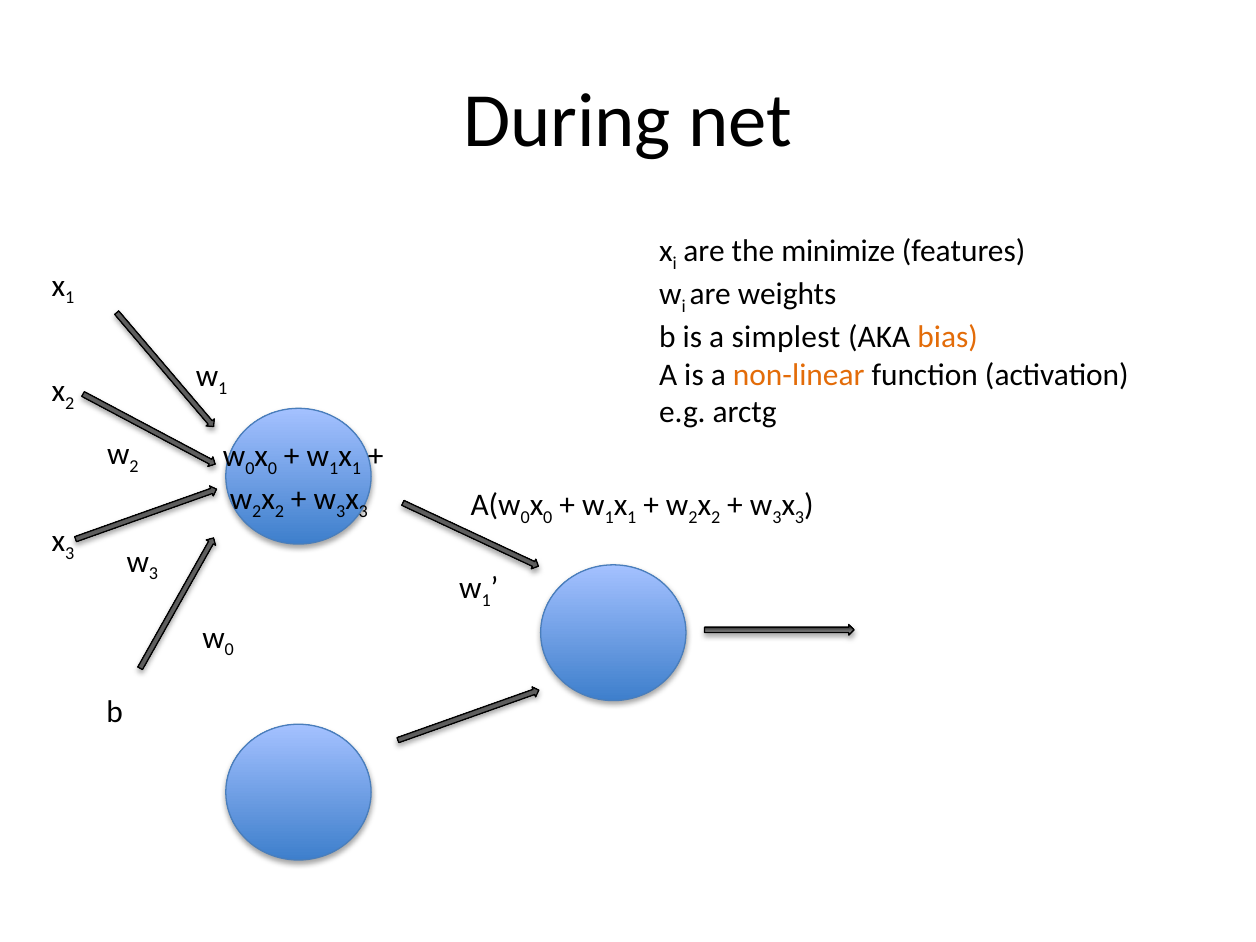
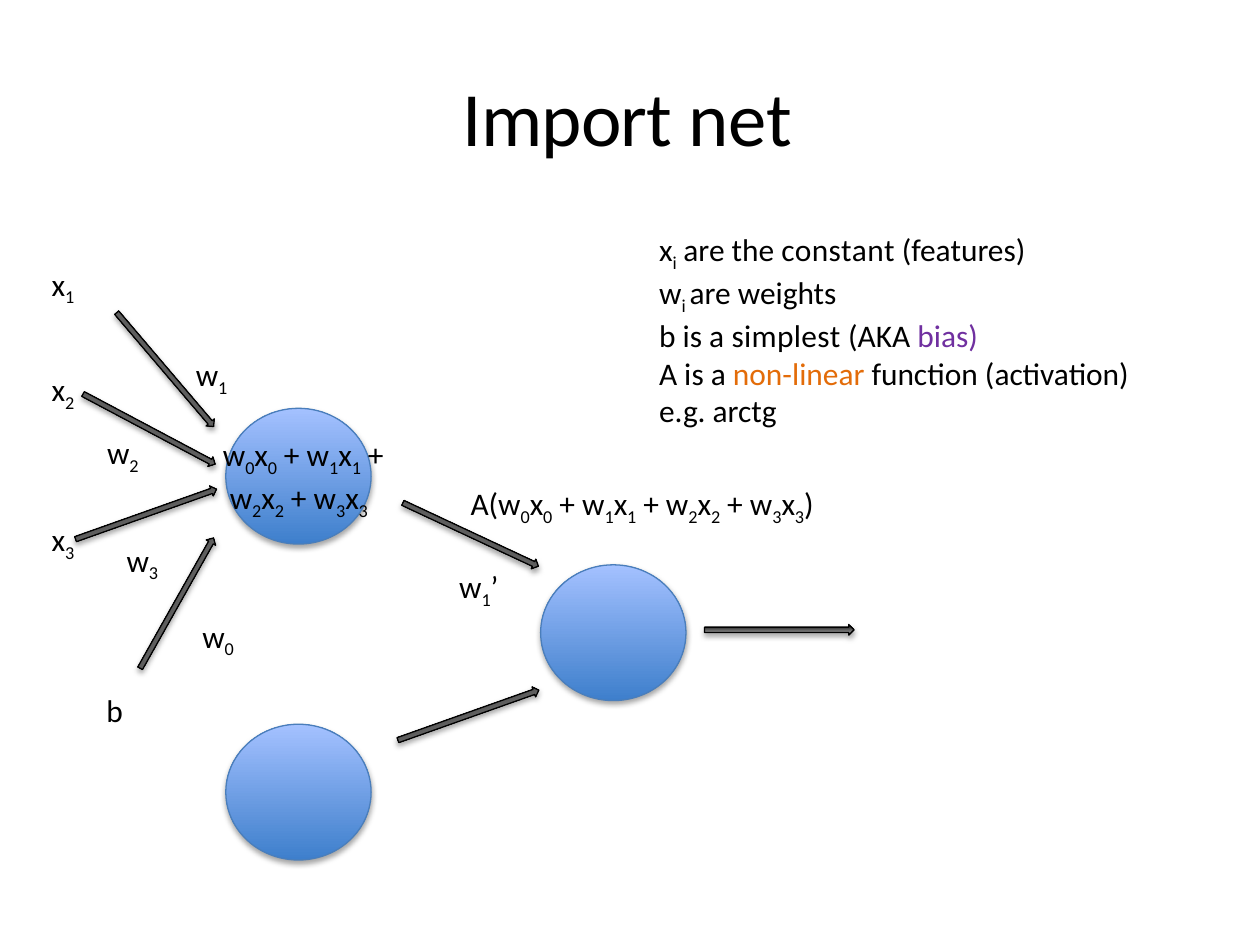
During: During -> Import (568, 122)
minimize: minimize -> constant (838, 252)
bias colour: orange -> purple (948, 337)
